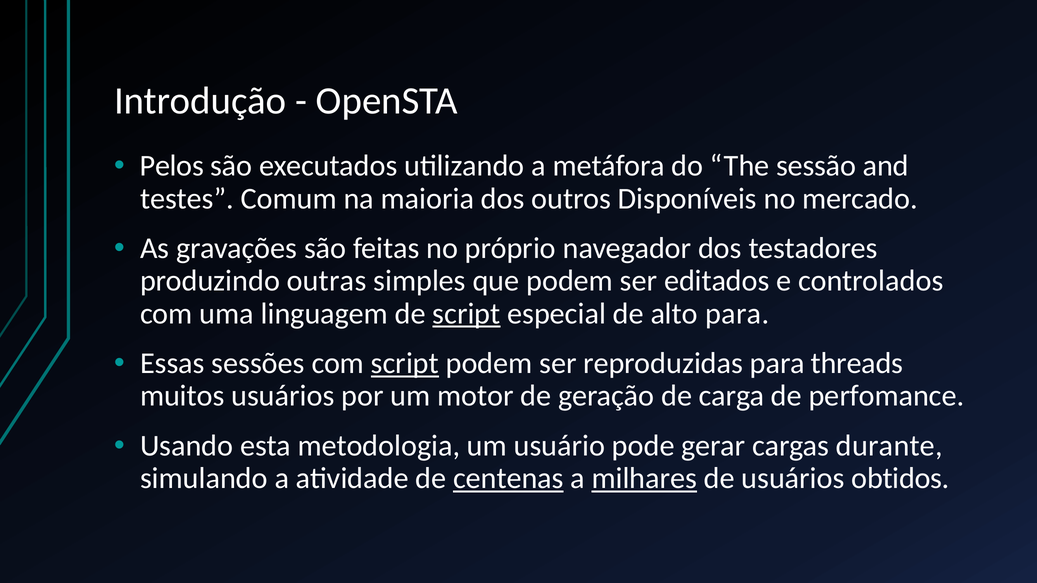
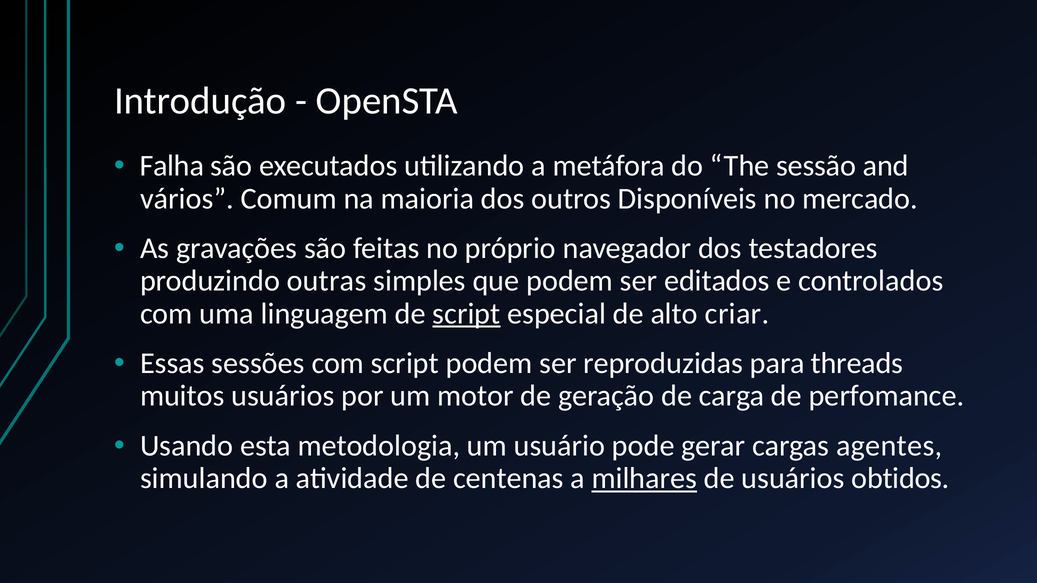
Pelos: Pelos -> Falha (172, 166)
testes: testes -> vários (187, 199)
alto para: para -> criar (737, 314)
script underline: present -> none (405, 364)
durante: durante -> agentes (889, 446)
centenas underline: present -> none (508, 479)
